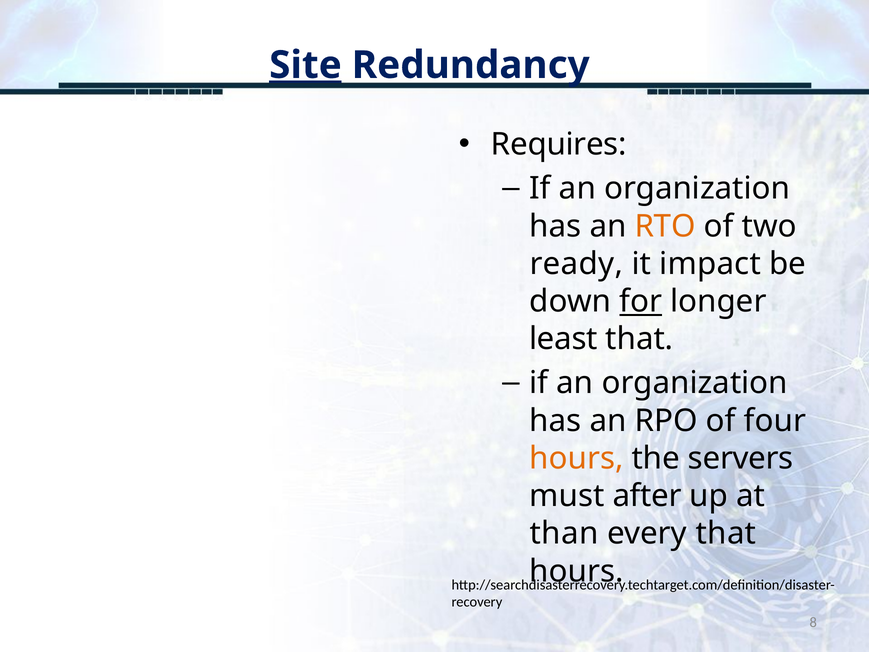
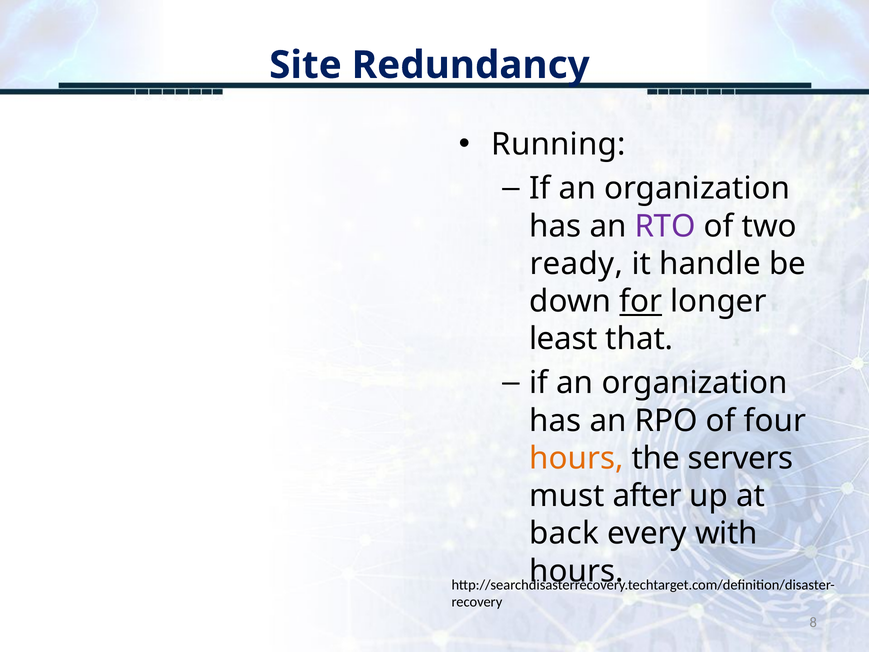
Site underline: present -> none (305, 65)
Requires: Requires -> Running (558, 145)
RTO colour: orange -> purple (665, 226)
impact: impact -> handle (710, 264)
than: than -> back (564, 533)
every that: that -> with (726, 533)
